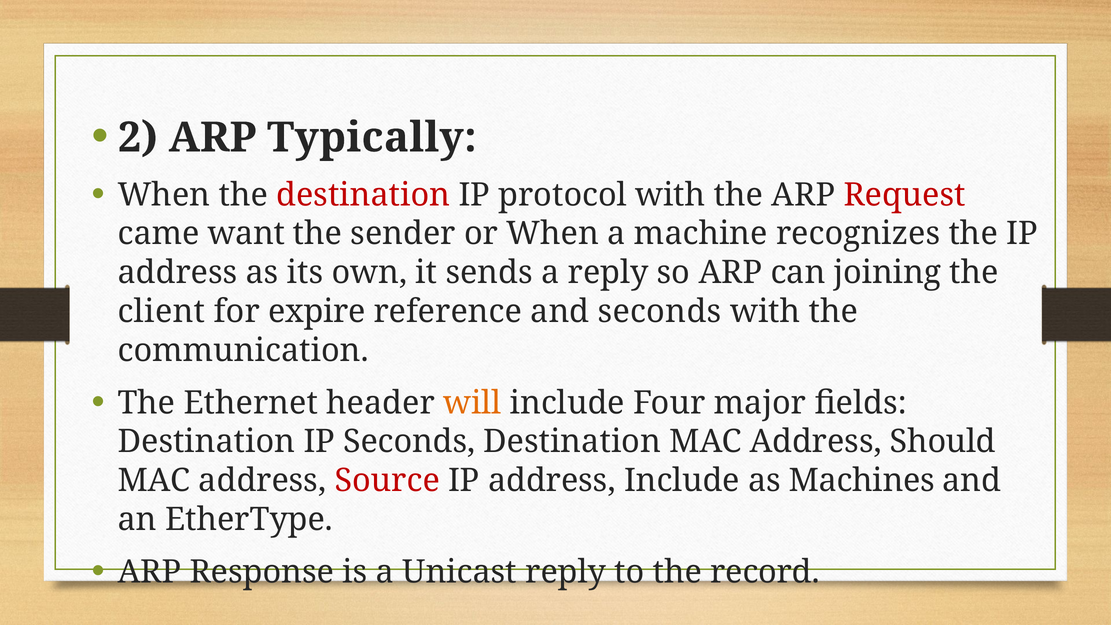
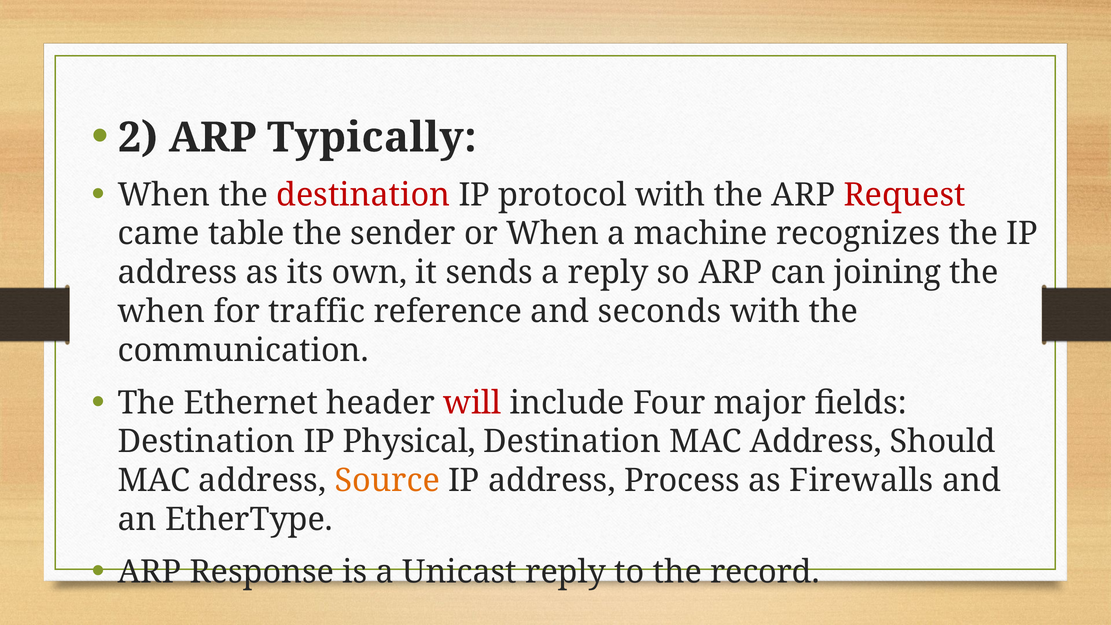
want: want -> table (246, 234)
client: client -> when (162, 312)
expire: expire -> traffic (317, 312)
will colour: orange -> red (472, 403)
IP Seconds: Seconds -> Physical (409, 442)
Source colour: red -> orange (387, 481)
address Include: Include -> Process (682, 481)
Machines: Machines -> Firewalls (861, 481)
